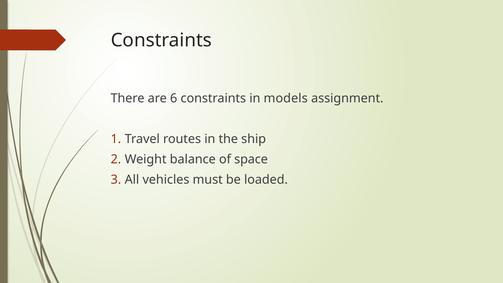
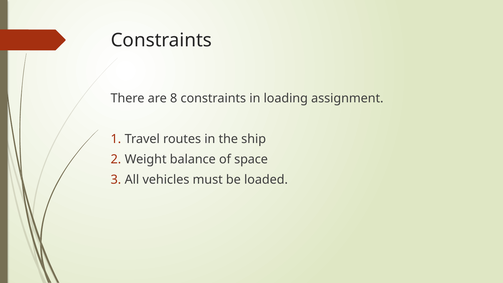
6: 6 -> 8 (174, 98)
models: models -> loading (286, 98)
